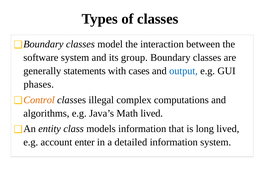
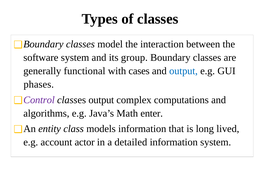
statements: statements -> functional (85, 71)
Control colour: orange -> purple (39, 100)
classes illegal: illegal -> output (101, 100)
Math lived: lived -> enter (152, 114)
enter: enter -> actor (85, 143)
